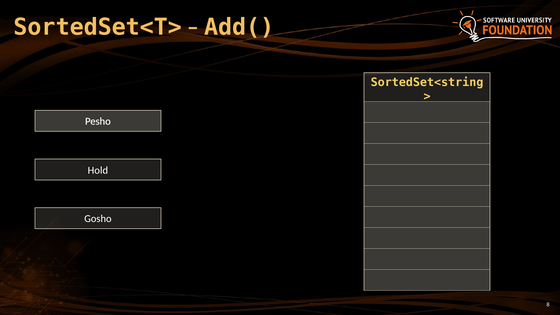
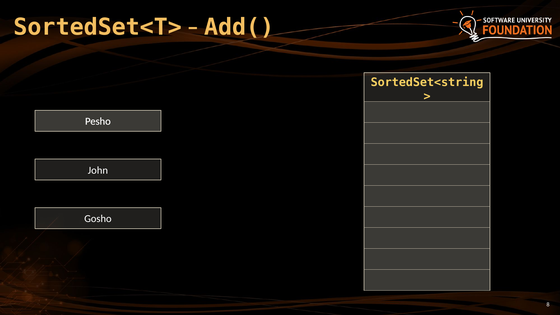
Hold: Hold -> John (98, 170)
